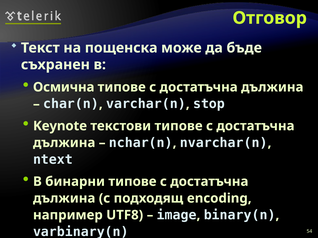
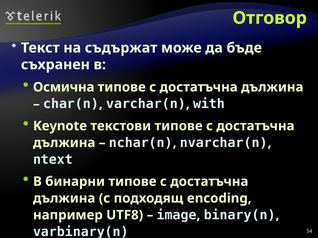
пощенска: пощенска -> съдържат (121, 48)
stop: stop -> with (209, 104)
